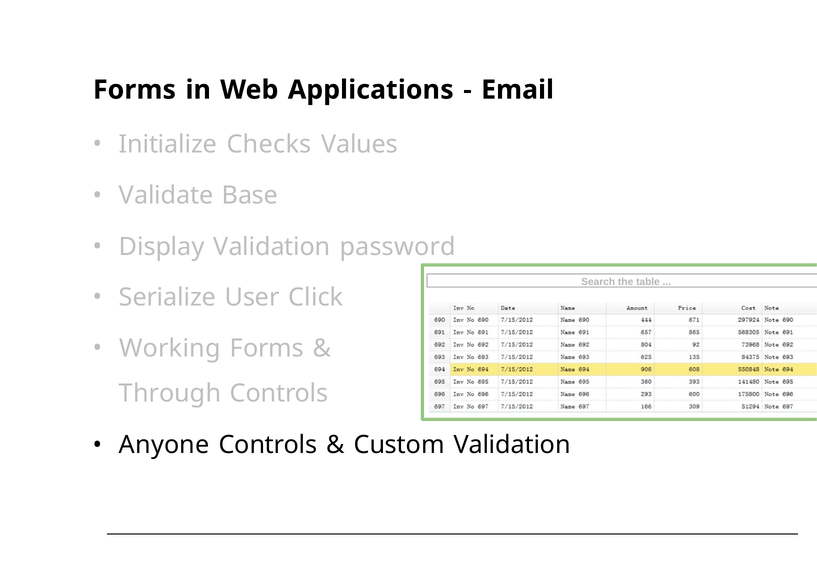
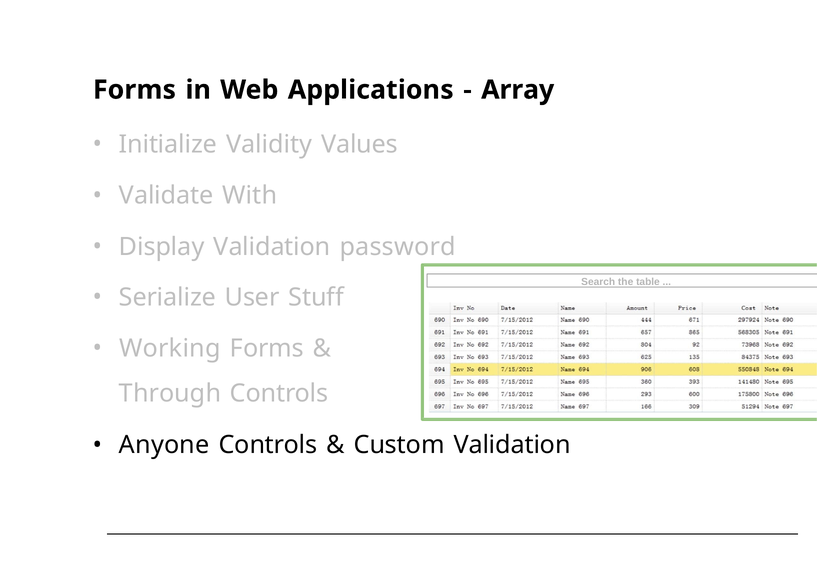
Email: Email -> Array (518, 90)
Checks: Checks -> Validity (269, 144)
Base: Base -> With (250, 196)
Click: Click -> Stuff (316, 297)
